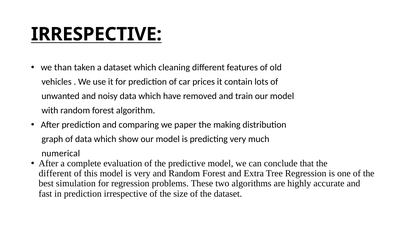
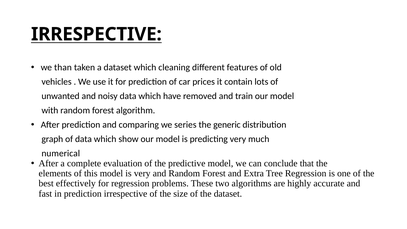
paper: paper -> series (185, 125)
making: making -> generic (227, 125)
different: different -> elements (55, 173)
simulation: simulation -> effectively (76, 184)
